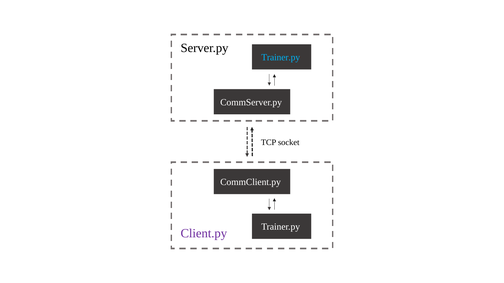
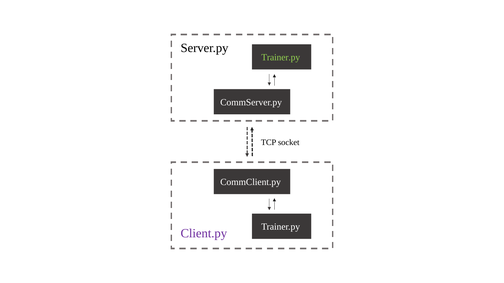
Trainer.py colour: light blue -> light green (281, 58)
